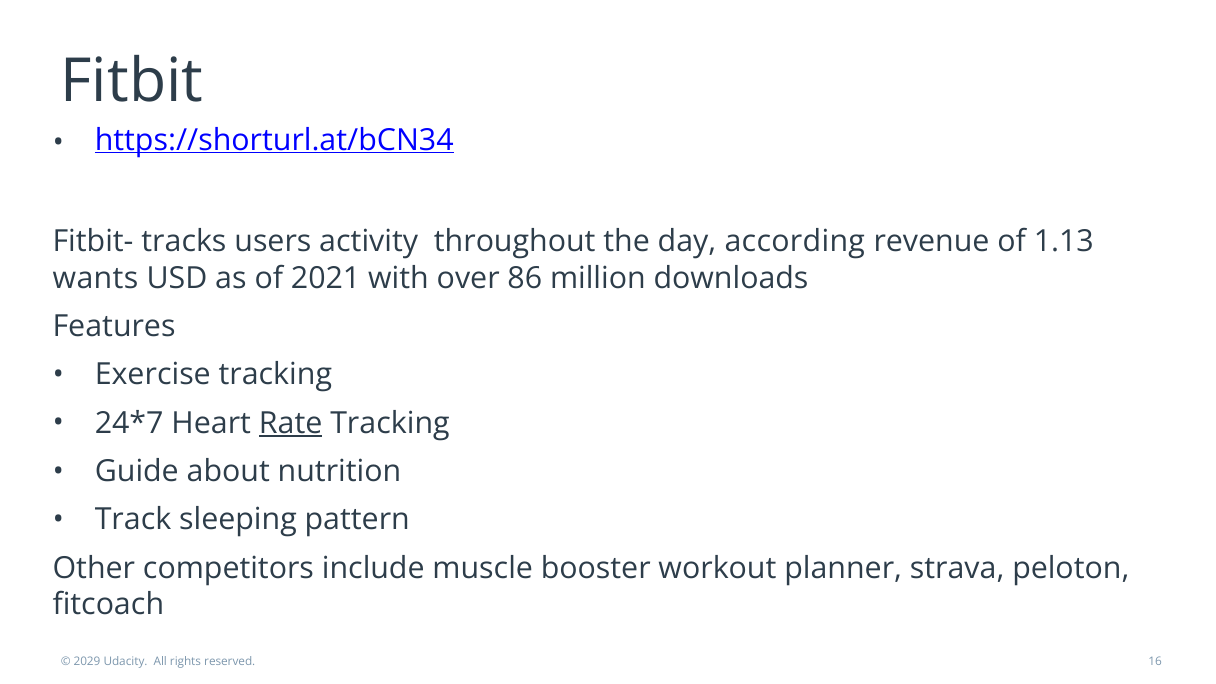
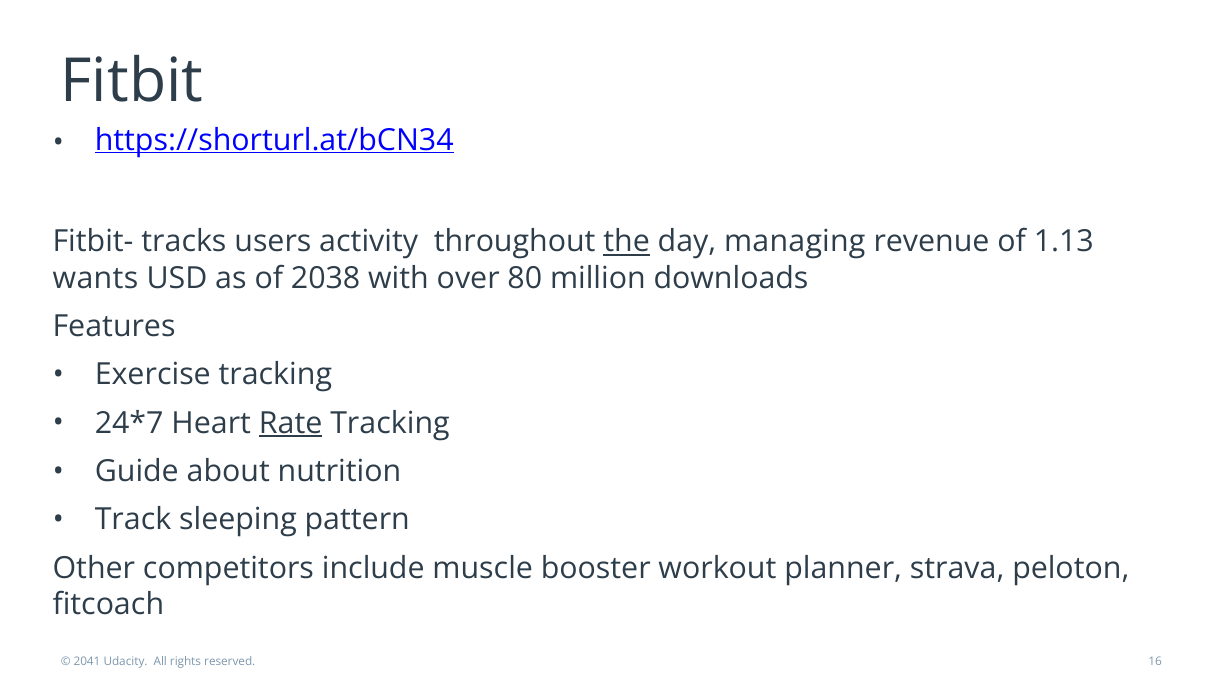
the underline: none -> present (627, 242)
according: according -> managing (795, 242)
2021: 2021 -> 2038 (326, 278)
86: 86 -> 80 (525, 278)
2029: 2029 -> 2041 (87, 662)
